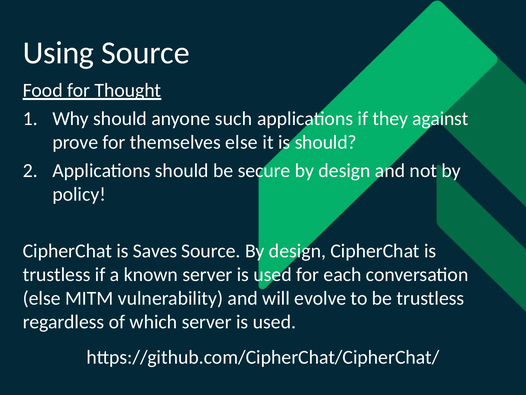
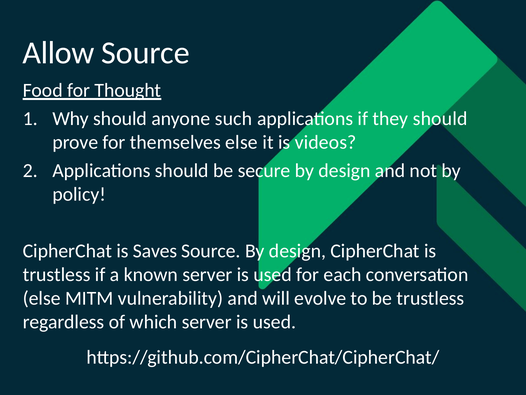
Using: Using -> Allow (58, 53)
they against: against -> should (440, 119)
is should: should -> videos (326, 142)
